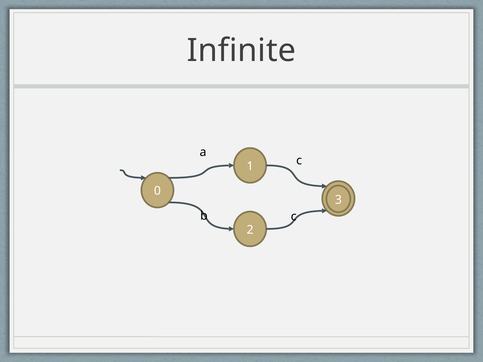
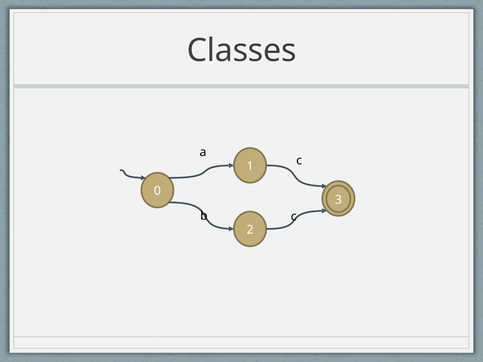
Infinite: Infinite -> Classes (242, 51)
